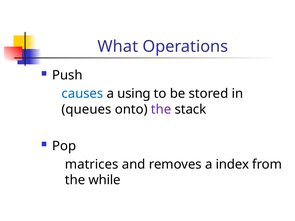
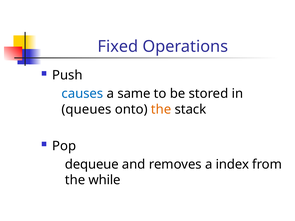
What: What -> Fixed (118, 47)
using: using -> same (134, 94)
the colour: purple -> orange (161, 109)
matrices: matrices -> dequeue (92, 165)
